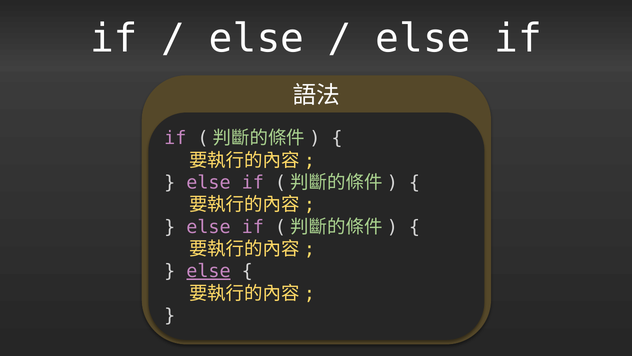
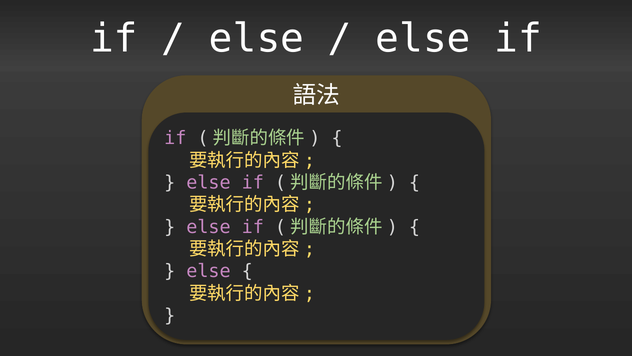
else underline: present -> none (208, 271)
